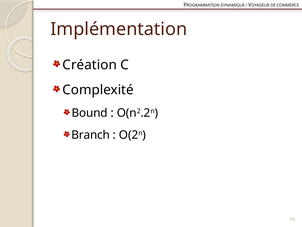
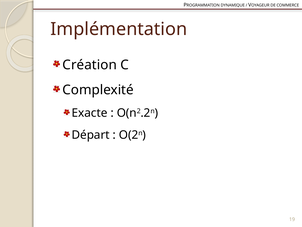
Bound: Bound -> Exacte (90, 113)
Branch: Branch -> Départ (91, 135)
